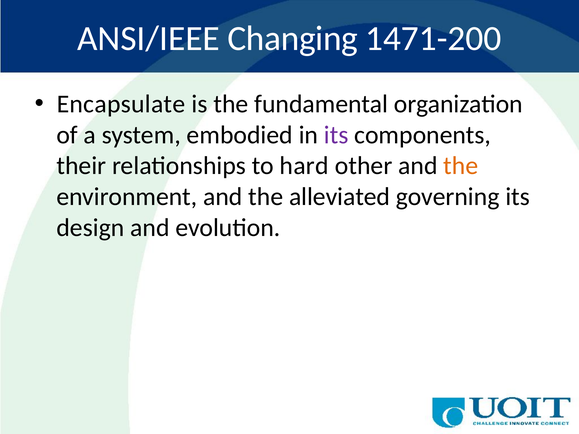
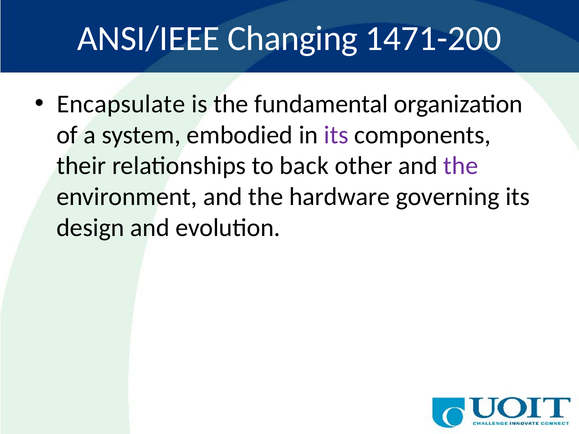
hard: hard -> back (304, 166)
the colour: orange -> purple (461, 166)
alleviated: alleviated -> hardware (340, 197)
